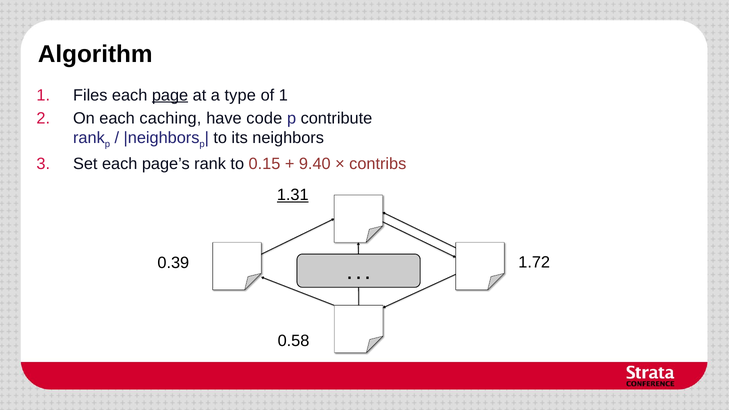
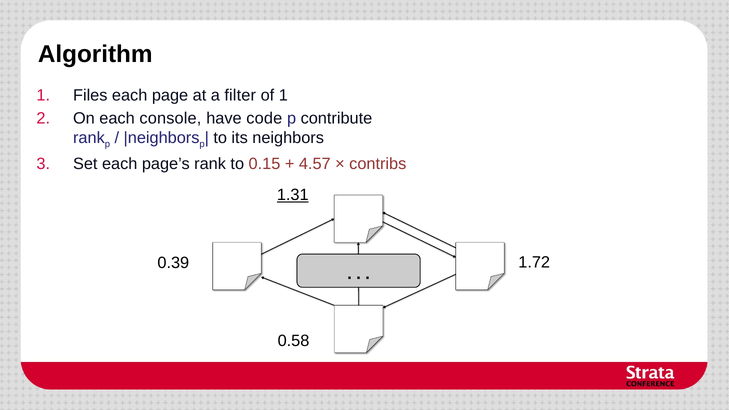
page underline: present -> none (170, 95)
type: type -> filter (240, 95)
caching: caching -> console (170, 118)
9.40: 9.40 -> 4.57 (315, 164)
